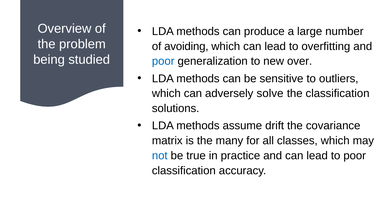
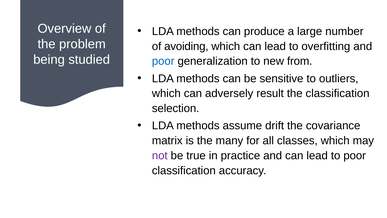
over: over -> from (300, 61)
solve: solve -> result (270, 93)
solutions: solutions -> selection (176, 108)
not colour: blue -> purple (160, 155)
